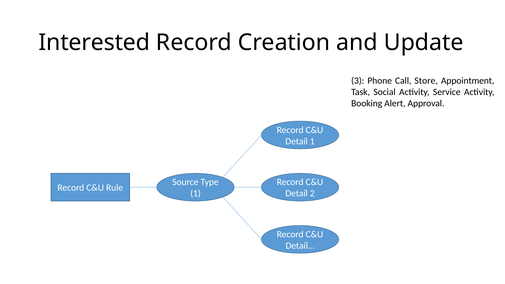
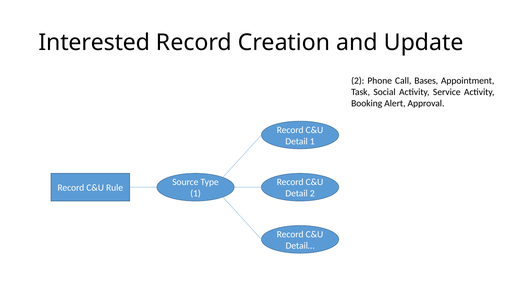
3: 3 -> 2 (358, 81)
Store: Store -> Bases (426, 81)
